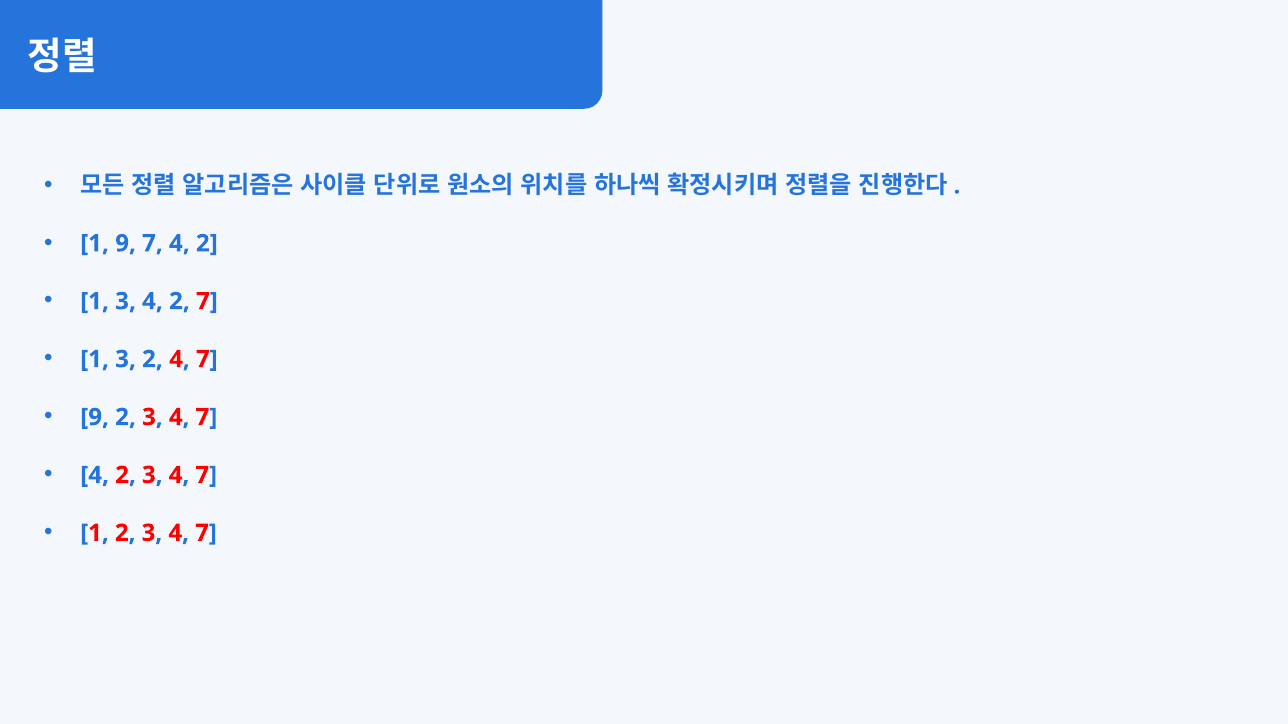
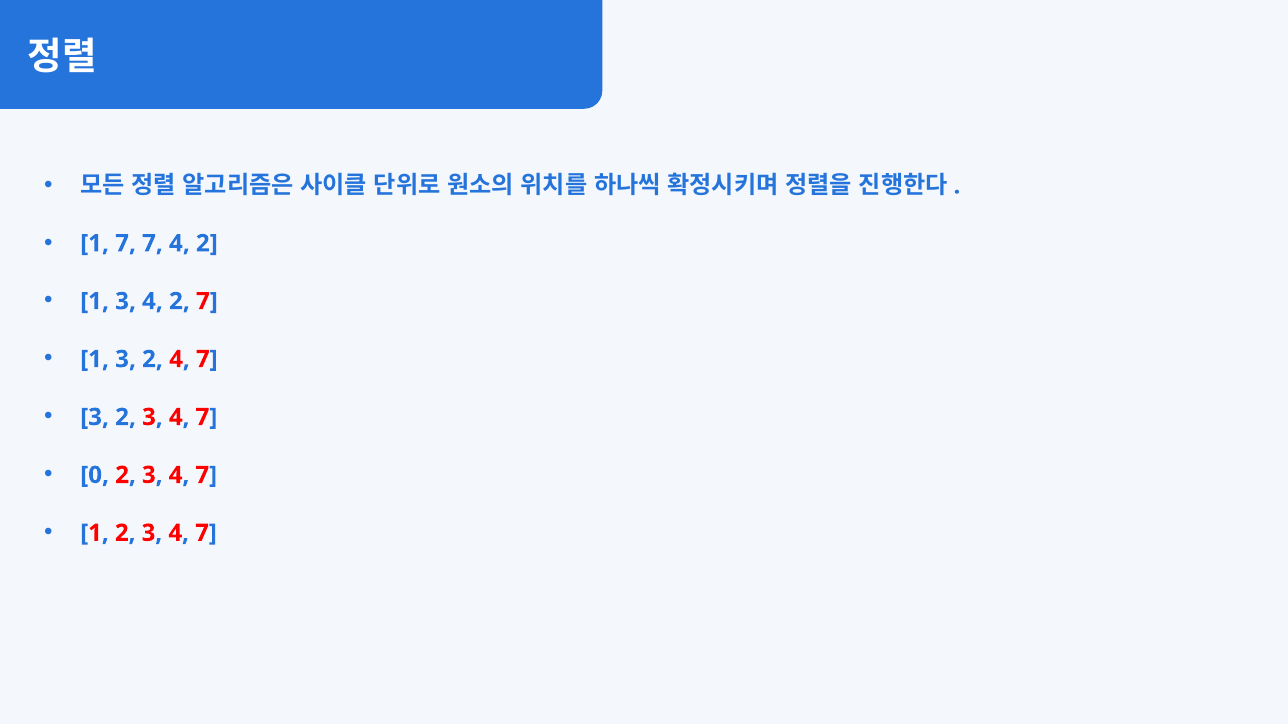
1 9: 9 -> 7 (126, 244)
9: 9 -> 3 (95, 417)
4: 4 -> 0 (95, 475)
